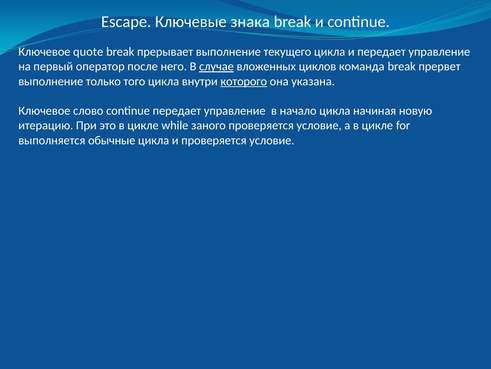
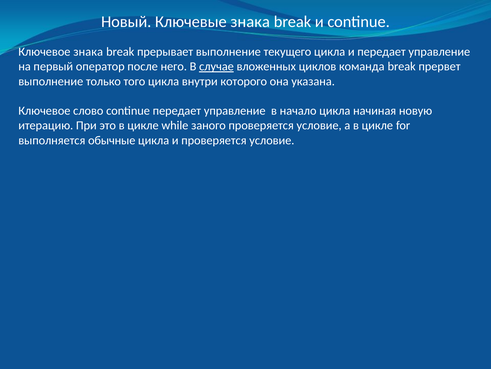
Escape: Escape -> Новый (126, 22)
Ключевое quote: quote -> знака (88, 52)
которого underline: present -> none (244, 81)
